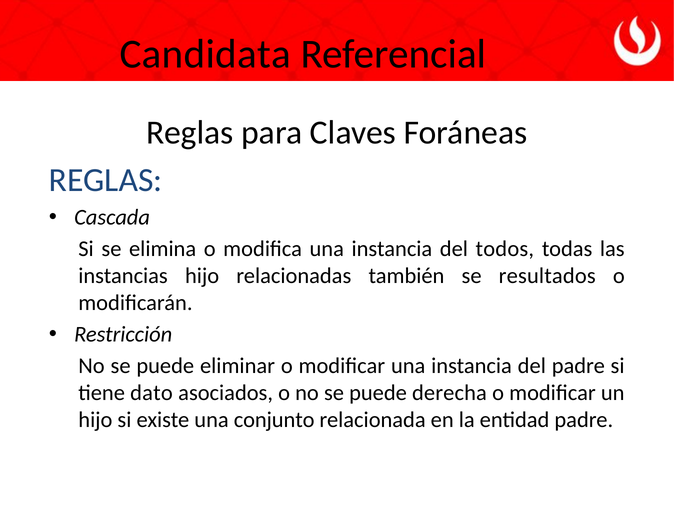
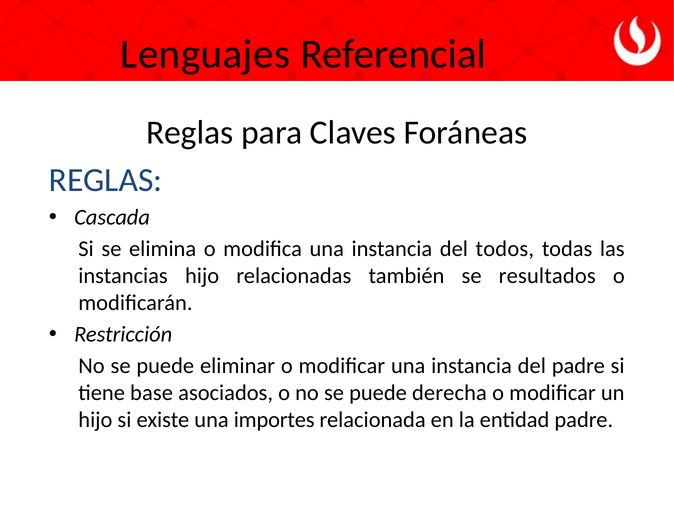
Candidata: Candidata -> Lenguajes (205, 54)
dato: dato -> base (152, 392)
conjunto: conjunto -> importes (274, 419)
